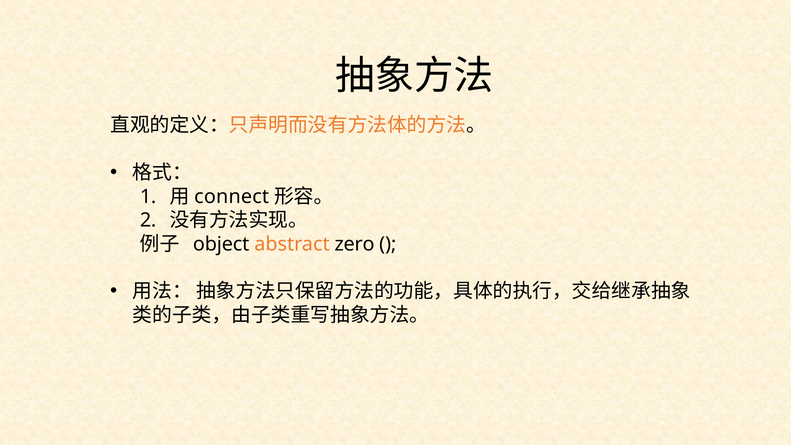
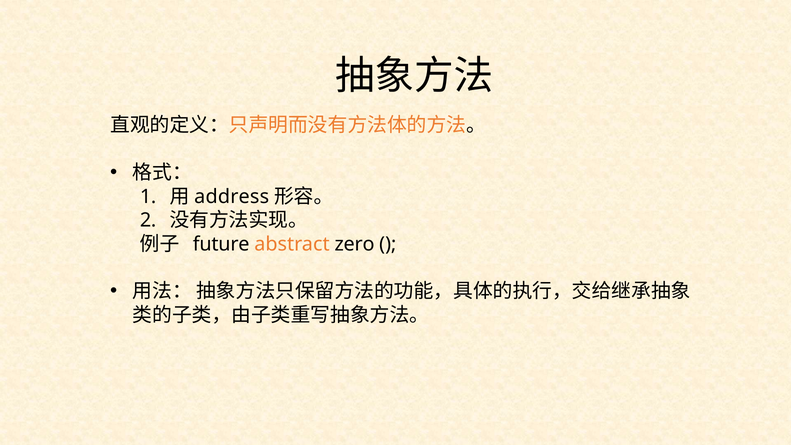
connect: connect -> address (232, 197)
object: object -> future (221, 244)
